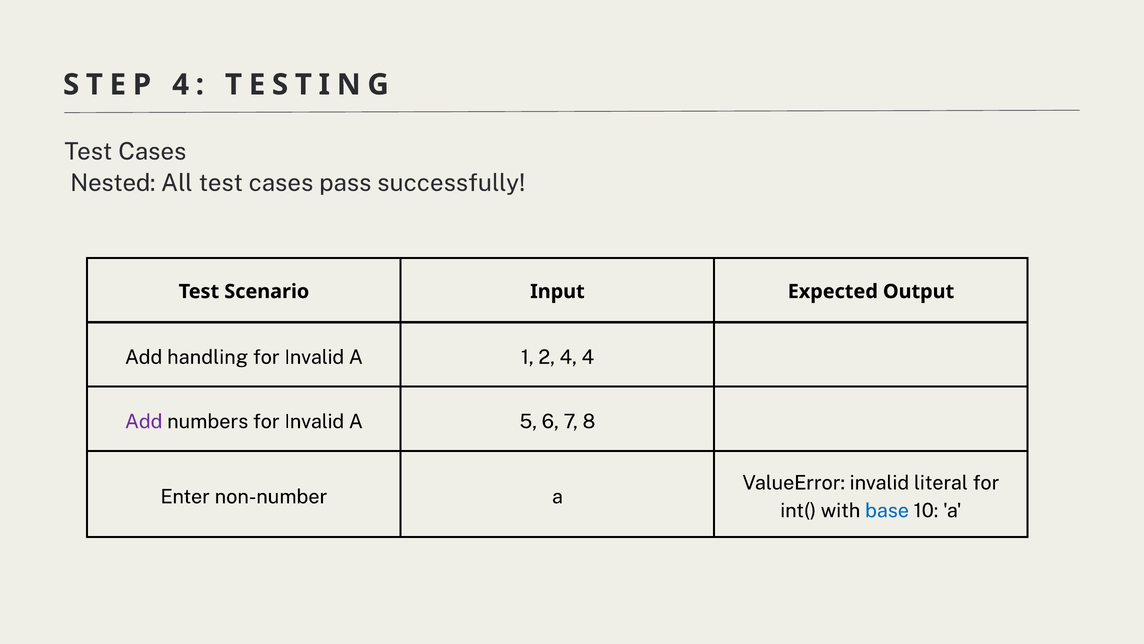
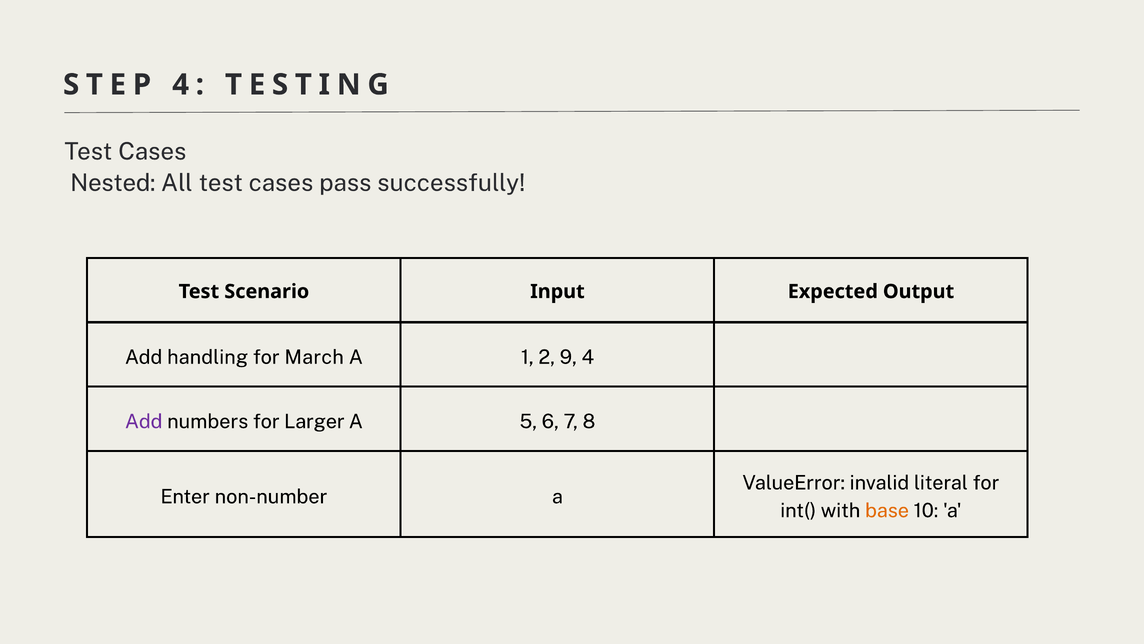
Invalid: Invalid -> March (314, 357)
2 4: 4 -> 9 (568, 357)
numbers for Invalid: Invalid -> Larger (314, 421)
base colour: blue -> orange (887, 510)
